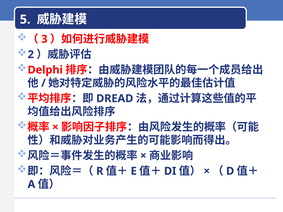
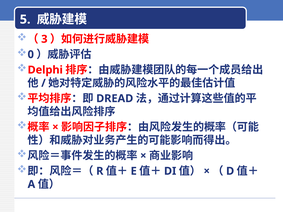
2: 2 -> 0 (31, 55)
